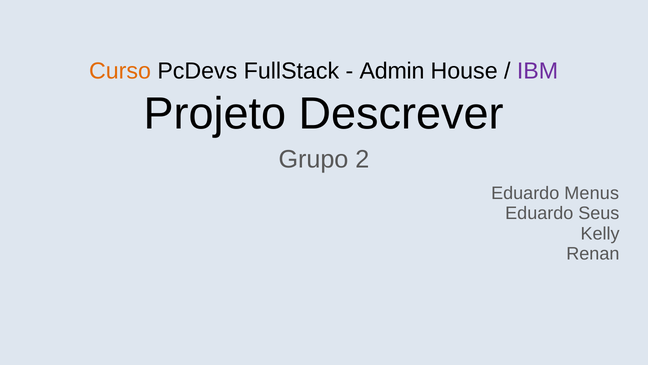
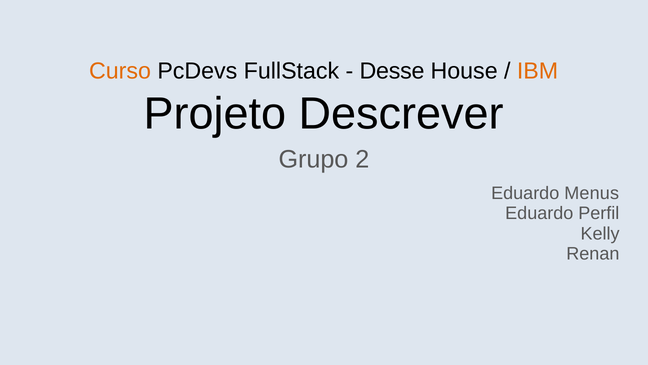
Admin: Admin -> Desse (392, 71)
IBM colour: purple -> orange (538, 71)
Seus: Seus -> Perfil (599, 213)
